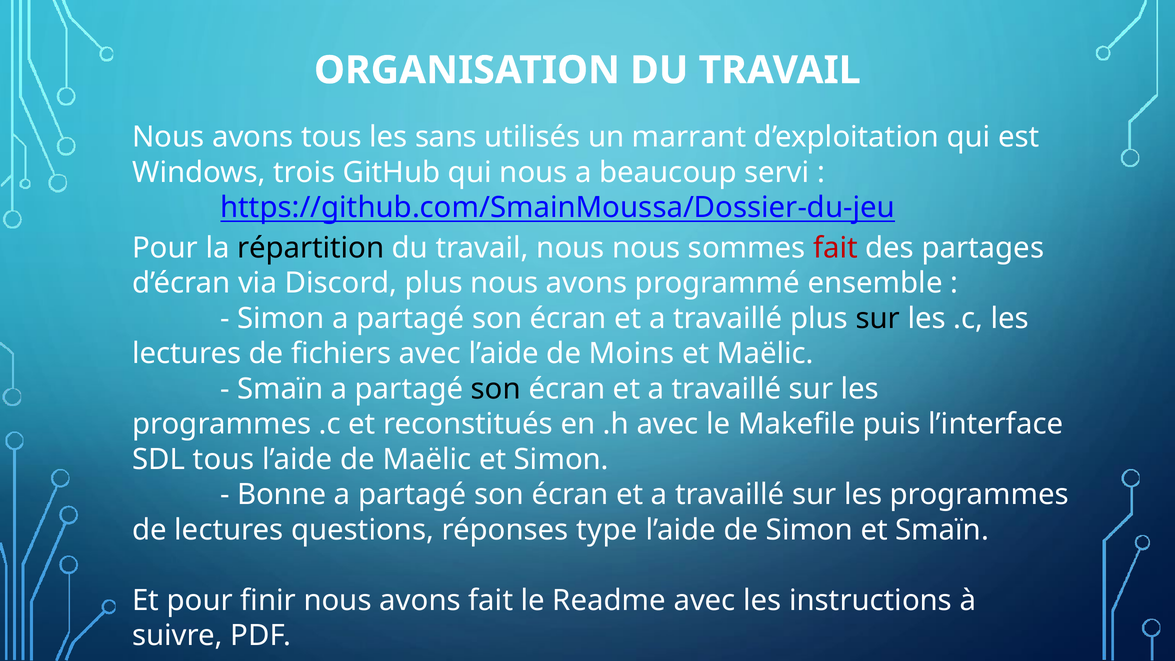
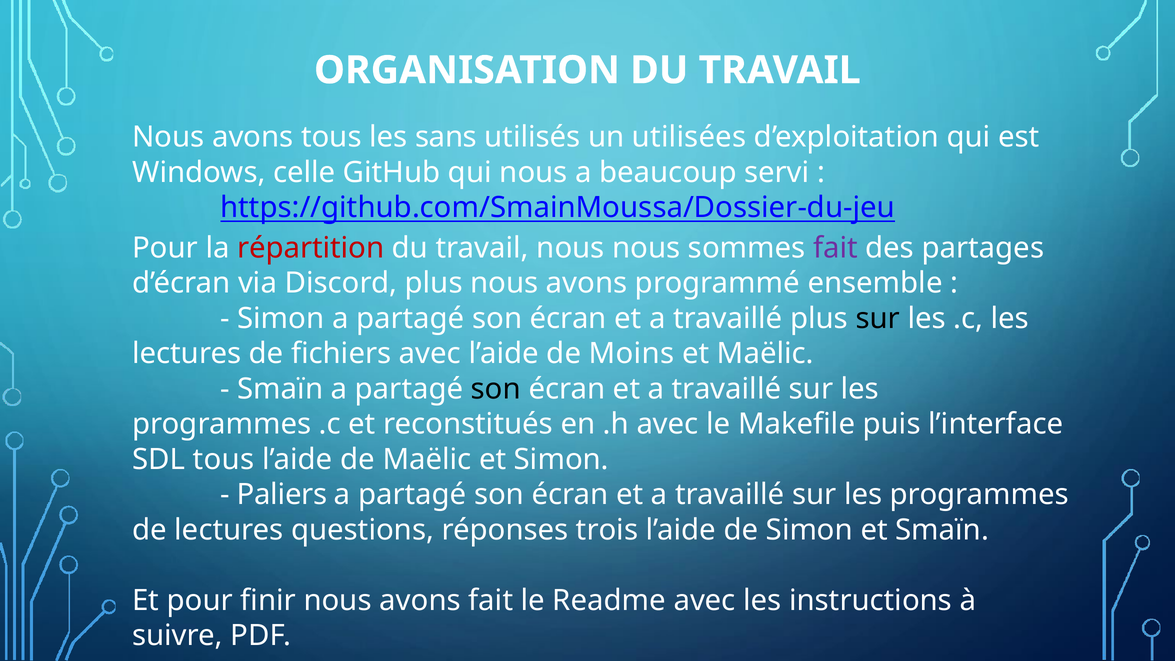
marrant: marrant -> utilisées (689, 137)
trois: trois -> celle (304, 172)
répartition colour: black -> red (311, 248)
fait colour: red -> purple (835, 248)
Bonne: Bonne -> Paliers (282, 495)
type: type -> trois (607, 530)
